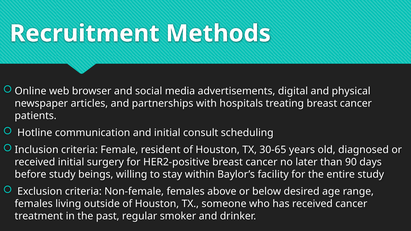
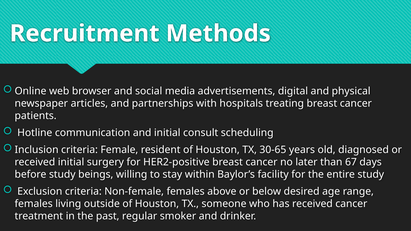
90: 90 -> 67 (351, 162)
